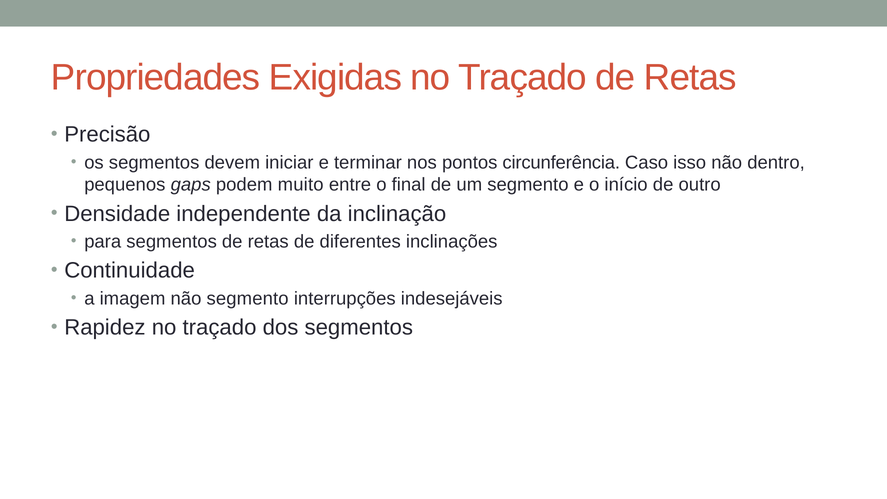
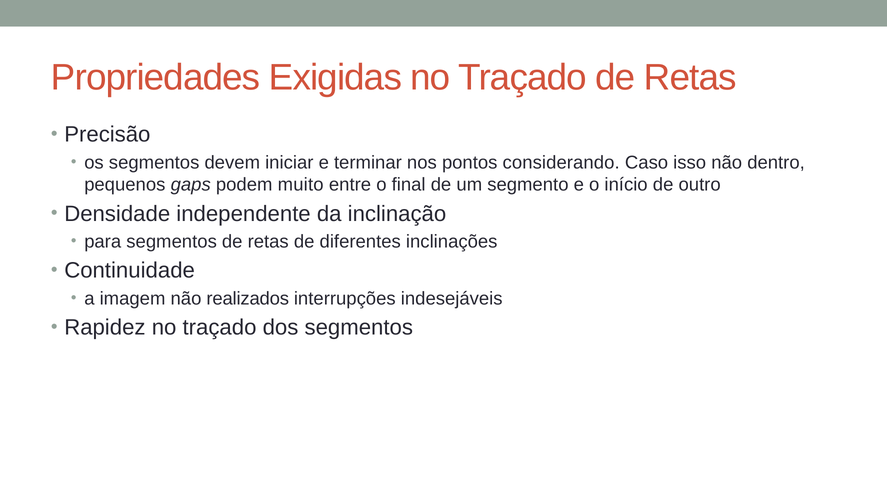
circunferência: circunferência -> considerando (561, 162)
não segmento: segmento -> realizados (248, 298)
